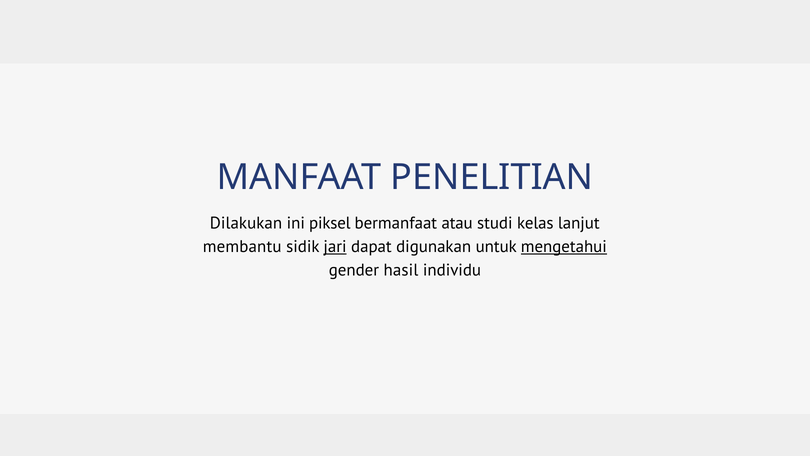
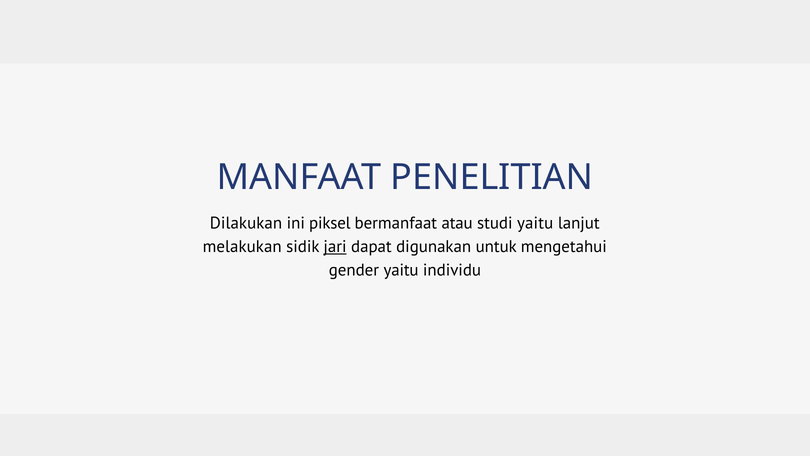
studi kelas: kelas -> yaitu (535, 223)
membantu: membantu -> melakukan (242, 246)
mengetahui underline: present -> none (564, 246)
gender hasil: hasil -> yaitu (401, 270)
